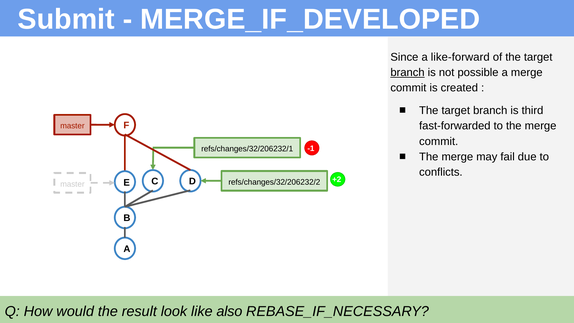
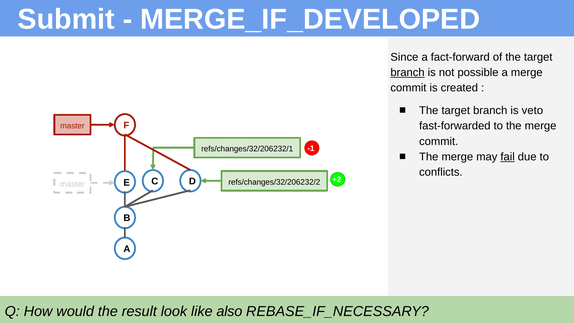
like-forward: like-forward -> fact-forward (460, 57)
third: third -> veto (532, 111)
fail underline: none -> present (508, 157)
